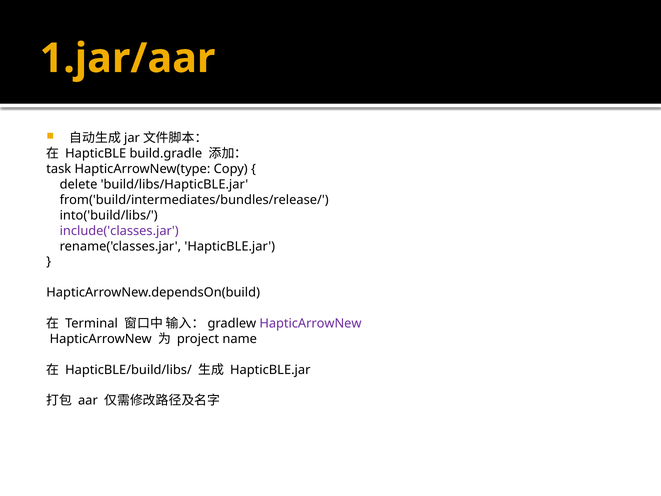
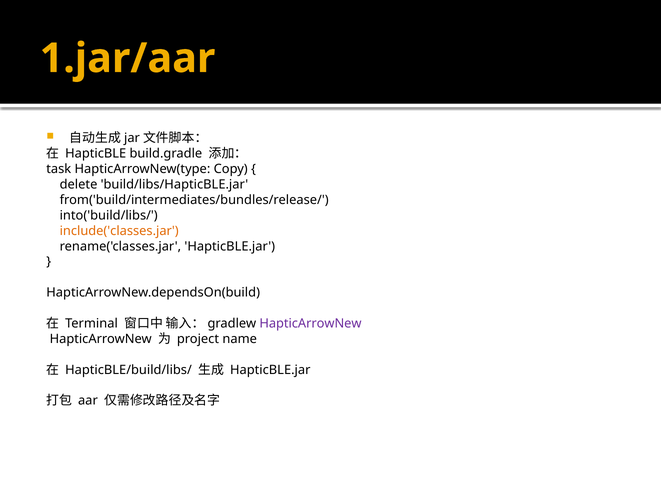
include('classes.jar colour: purple -> orange (119, 231)
